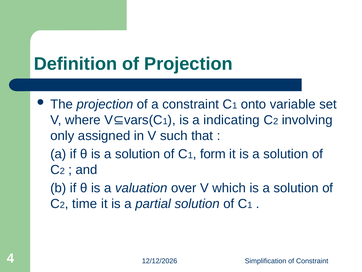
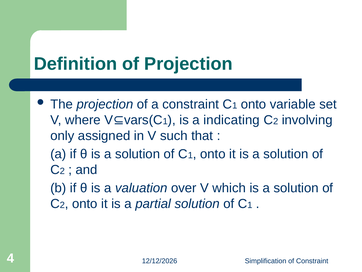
form: form -> onto (213, 154)
time: time -> onto (85, 203)
